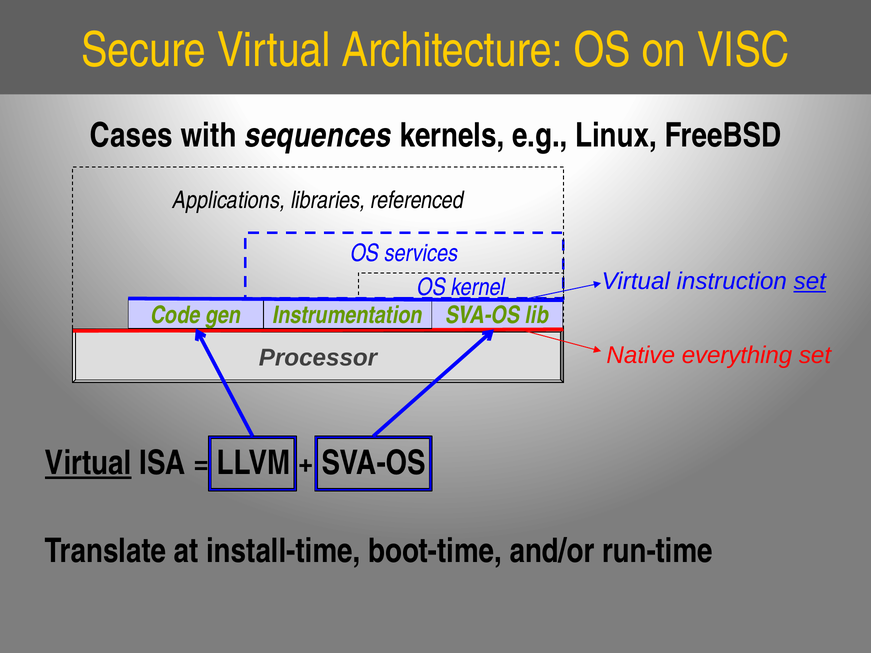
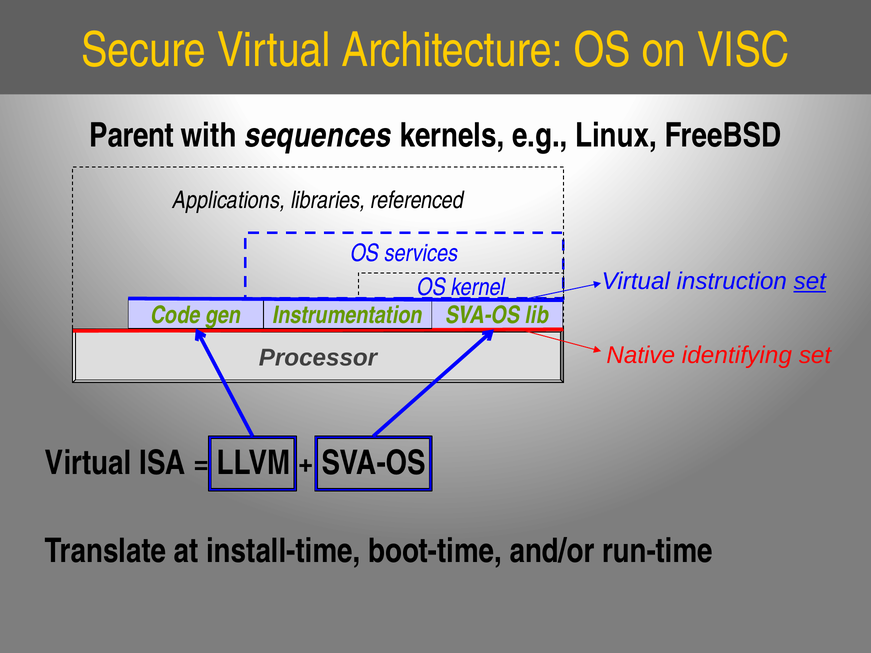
Cases: Cases -> Parent (132, 136)
everything: everything -> identifying (737, 355)
Virtual underline: present -> none (88, 463)
